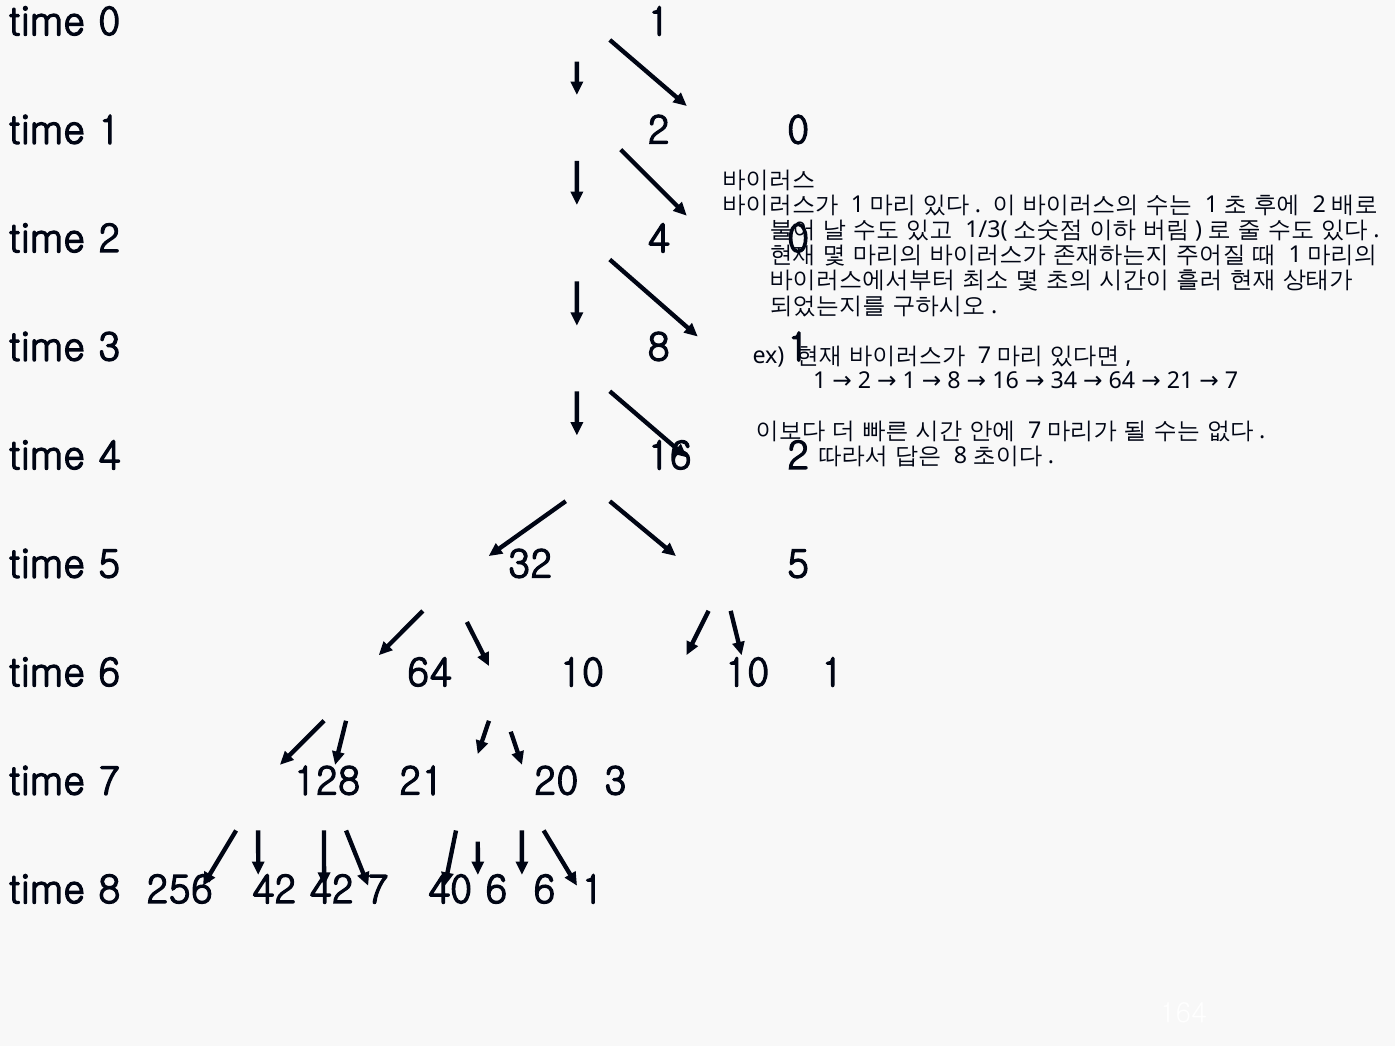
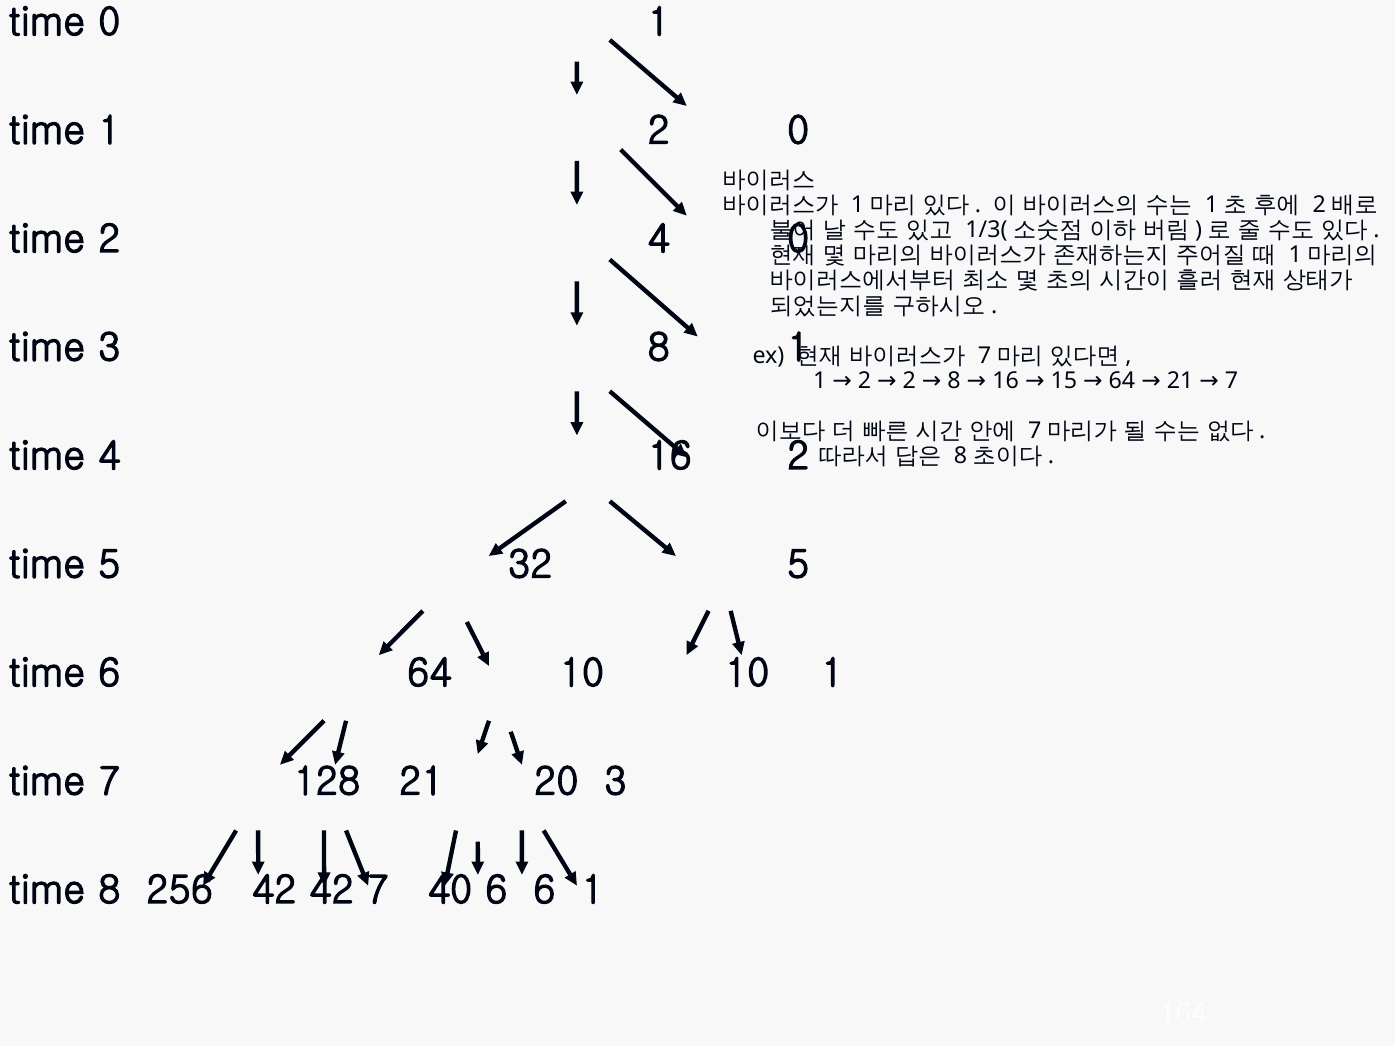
2 1: 1 -> 2 (909, 381)
34: 34 -> 15 (1064, 381)
